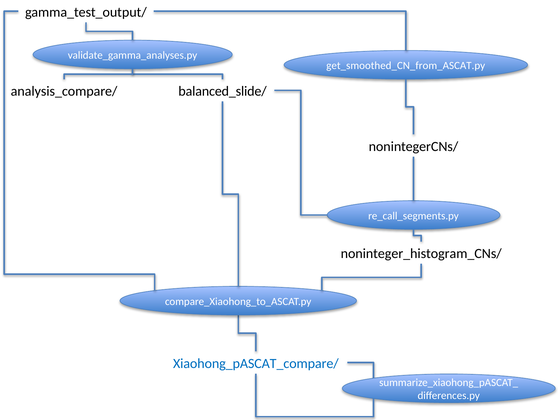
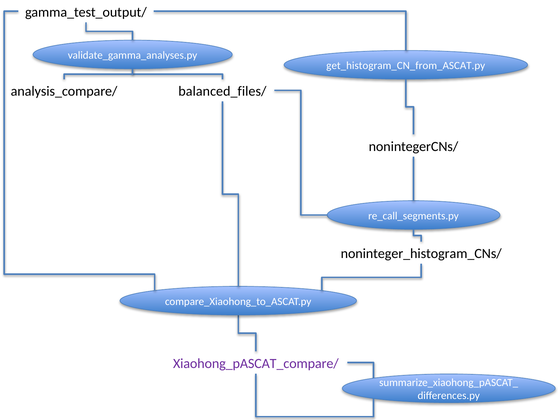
get_smoothed_CN_from_ASCAT.py: get_smoothed_CN_from_ASCAT.py -> get_histogram_CN_from_ASCAT.py (406, 66)
balanced_slide/: balanced_slide/ -> balanced_files/ (222, 91)
Xiaohong_pASCAT_compare/ colour: blue -> purple (256, 364)
